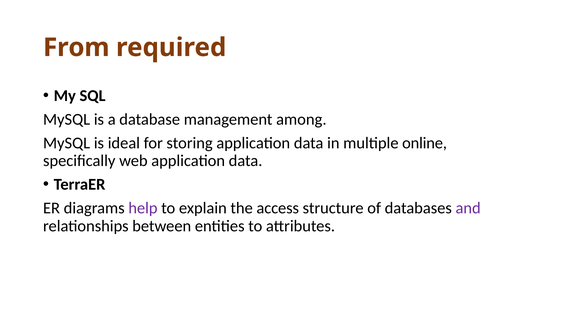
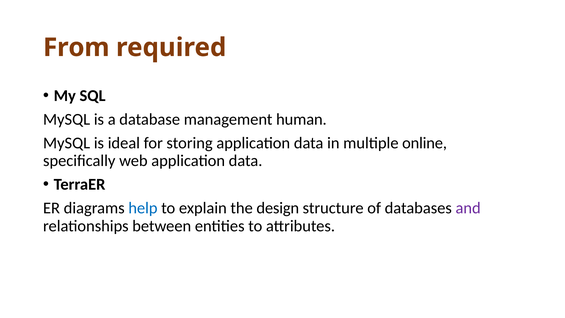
among: among -> human (301, 119)
help colour: purple -> blue (143, 208)
access: access -> design (278, 208)
